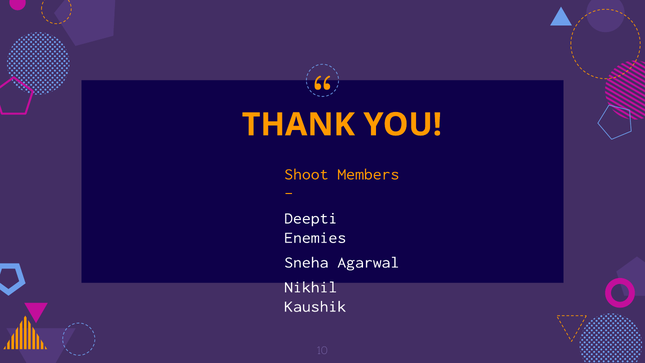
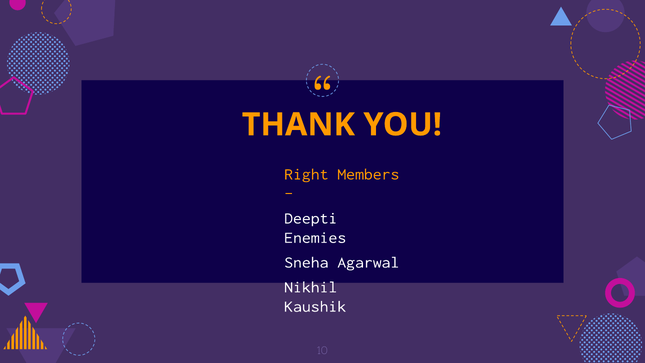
Shoot: Shoot -> Right (306, 174)
